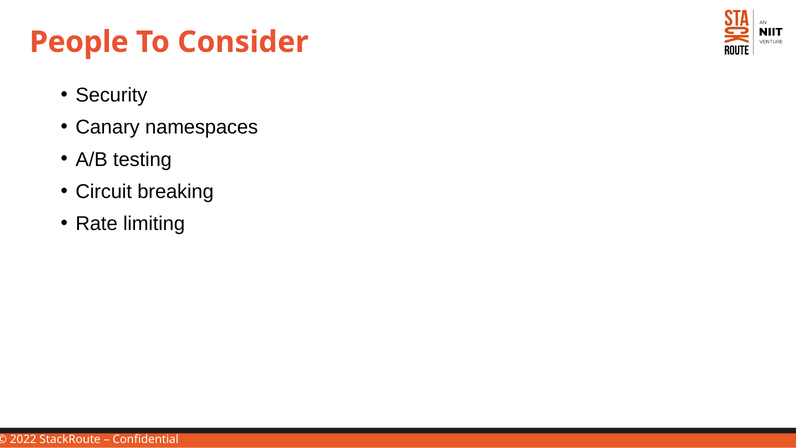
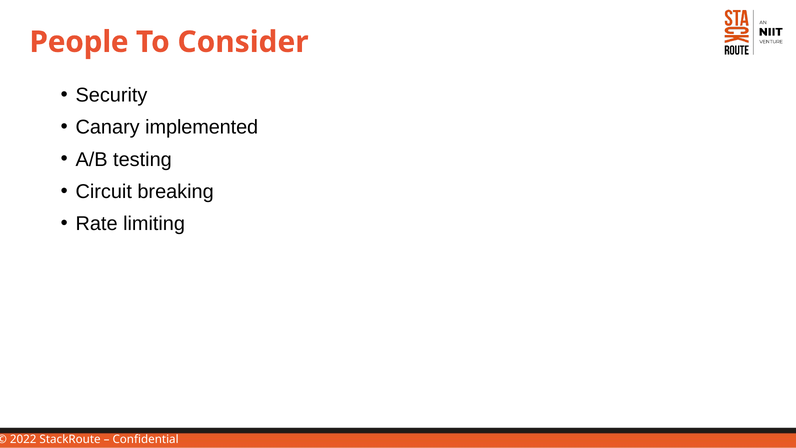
namespaces: namespaces -> implemented (202, 127)
